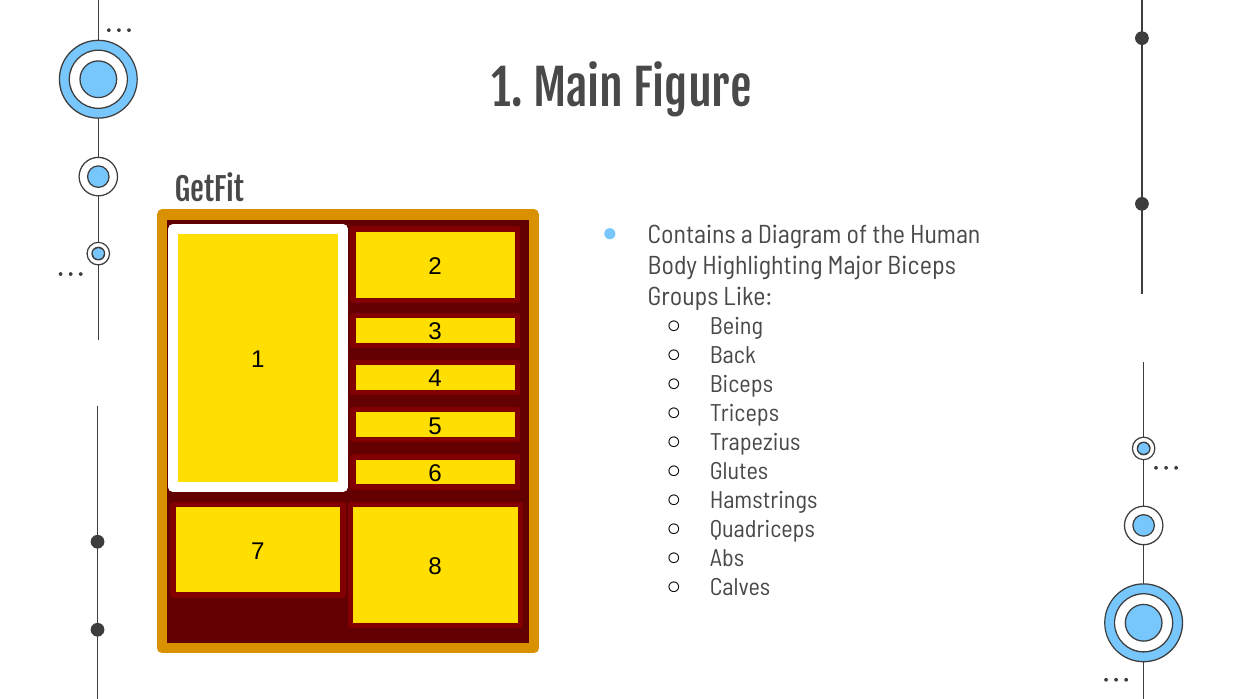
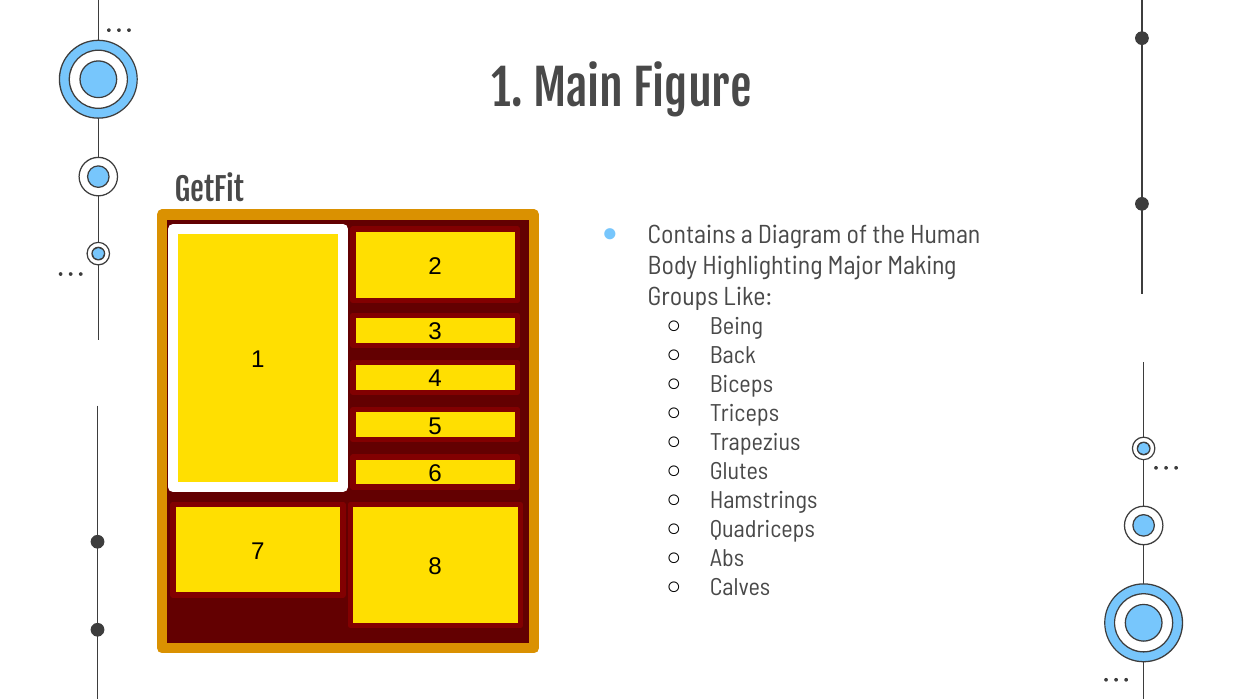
Major Biceps: Biceps -> Making (922, 265)
